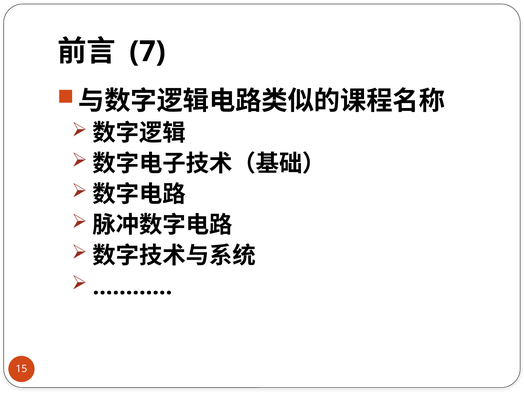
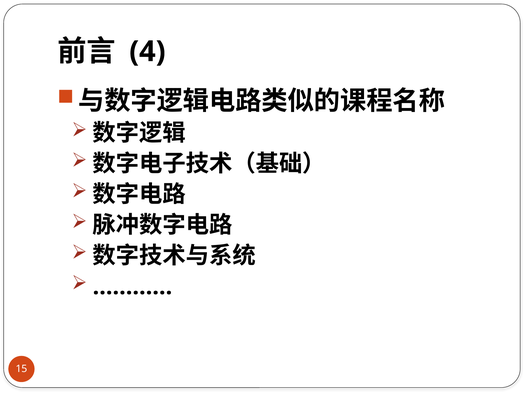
7: 7 -> 4 (147, 52)
